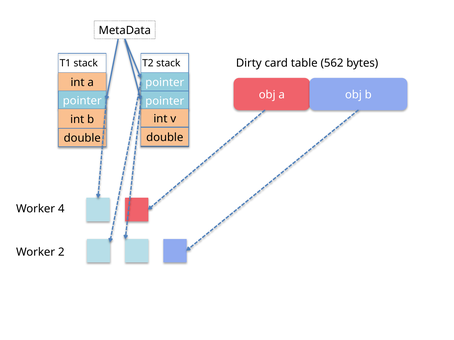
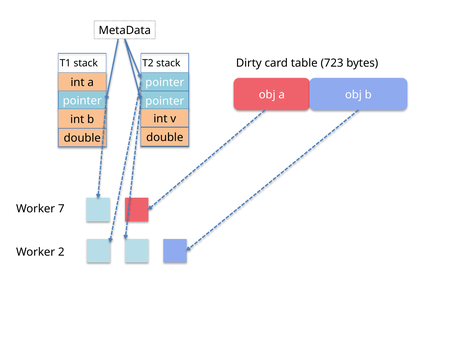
562: 562 -> 723 (332, 63)
4: 4 -> 7 (61, 209)
